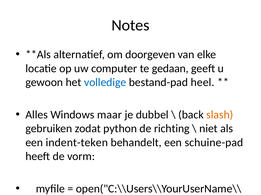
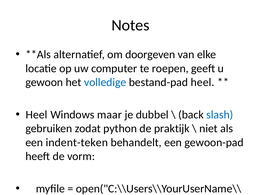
gedaan: gedaan -> roepen (170, 69)
Alles: Alles -> Heel (37, 115)
slash colour: orange -> blue (220, 115)
de richting: richting -> praktijk (172, 129)
schuine-pad: schuine-pad -> gewoon-pad (214, 143)
